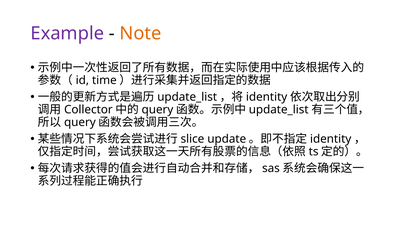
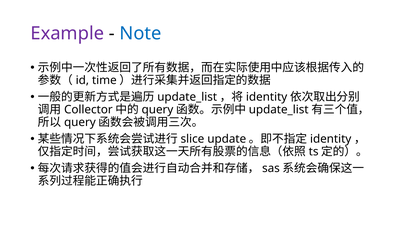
Note colour: orange -> blue (141, 34)
